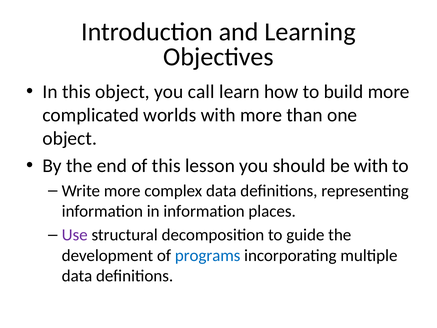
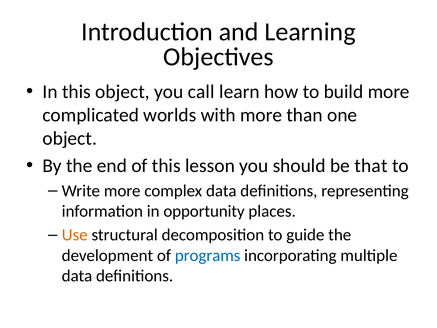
be with: with -> that (371, 165)
in information: information -> opportunity (204, 211)
Use colour: purple -> orange (75, 235)
